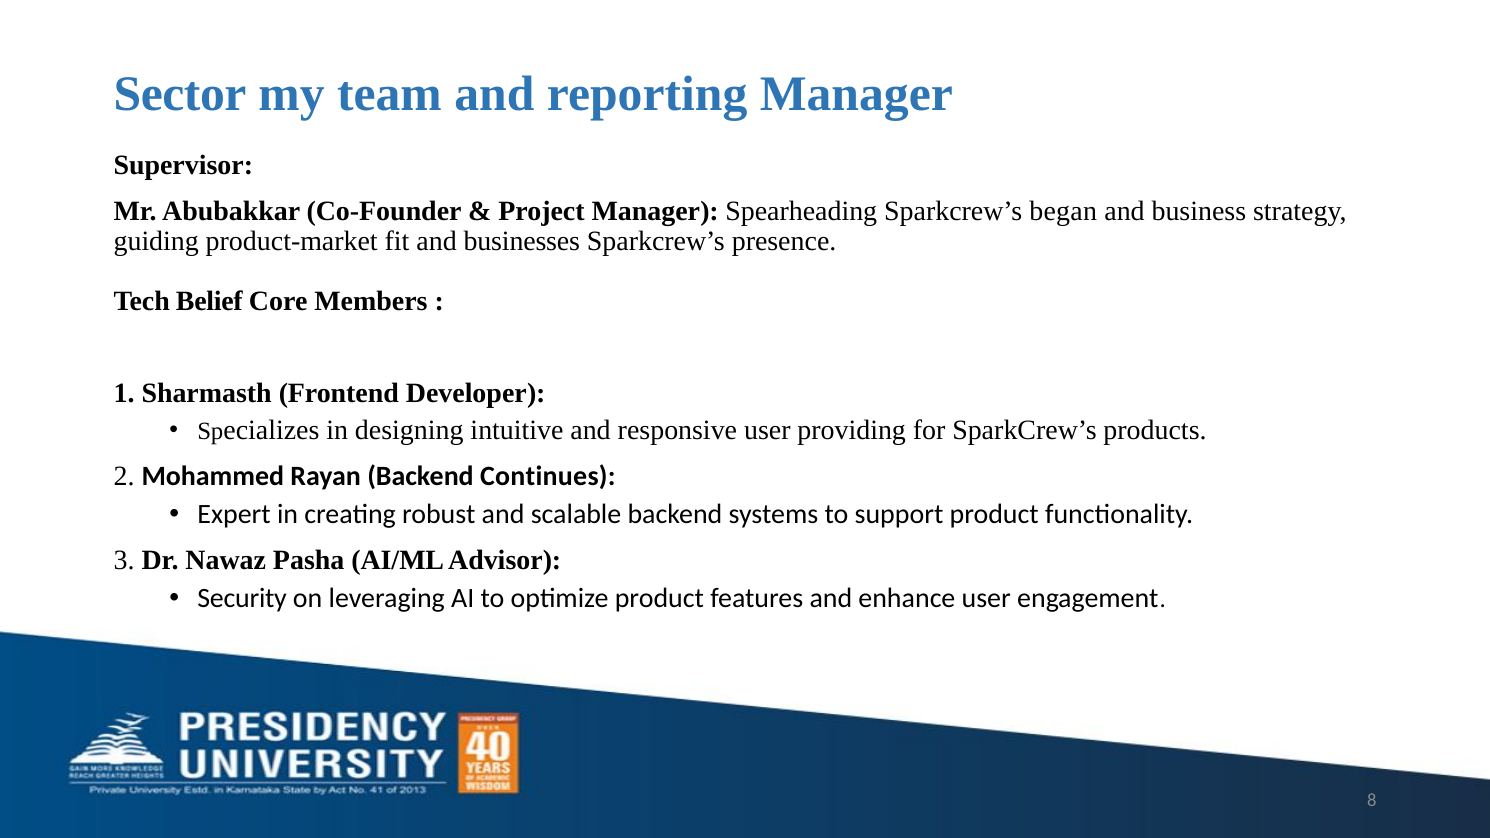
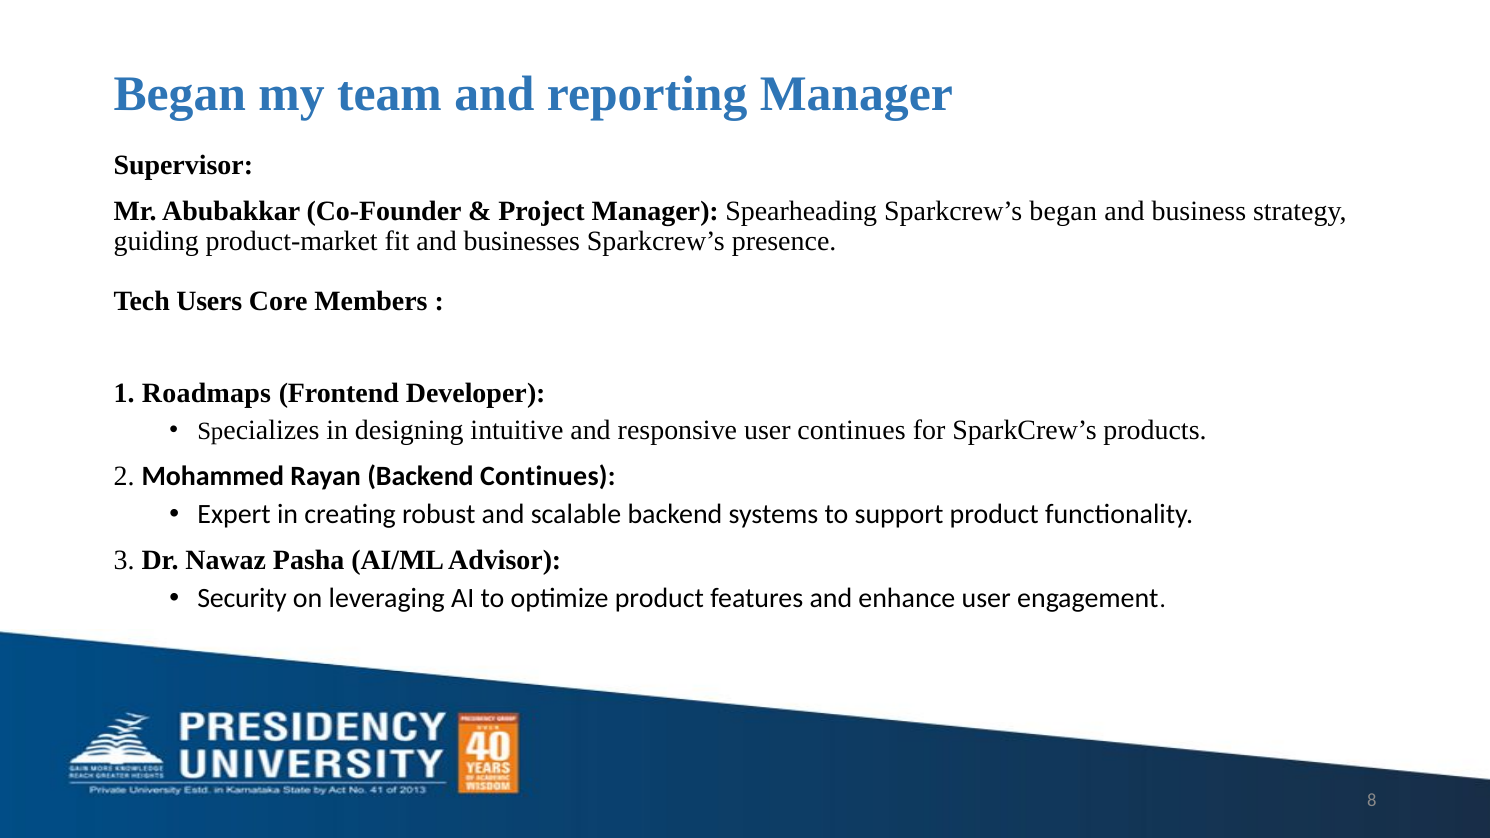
Sector: Sector -> Began (180, 94)
Belief: Belief -> Users (209, 302)
Sharmasth: Sharmasth -> Roadmaps (206, 393)
user providing: providing -> continues (852, 431)
